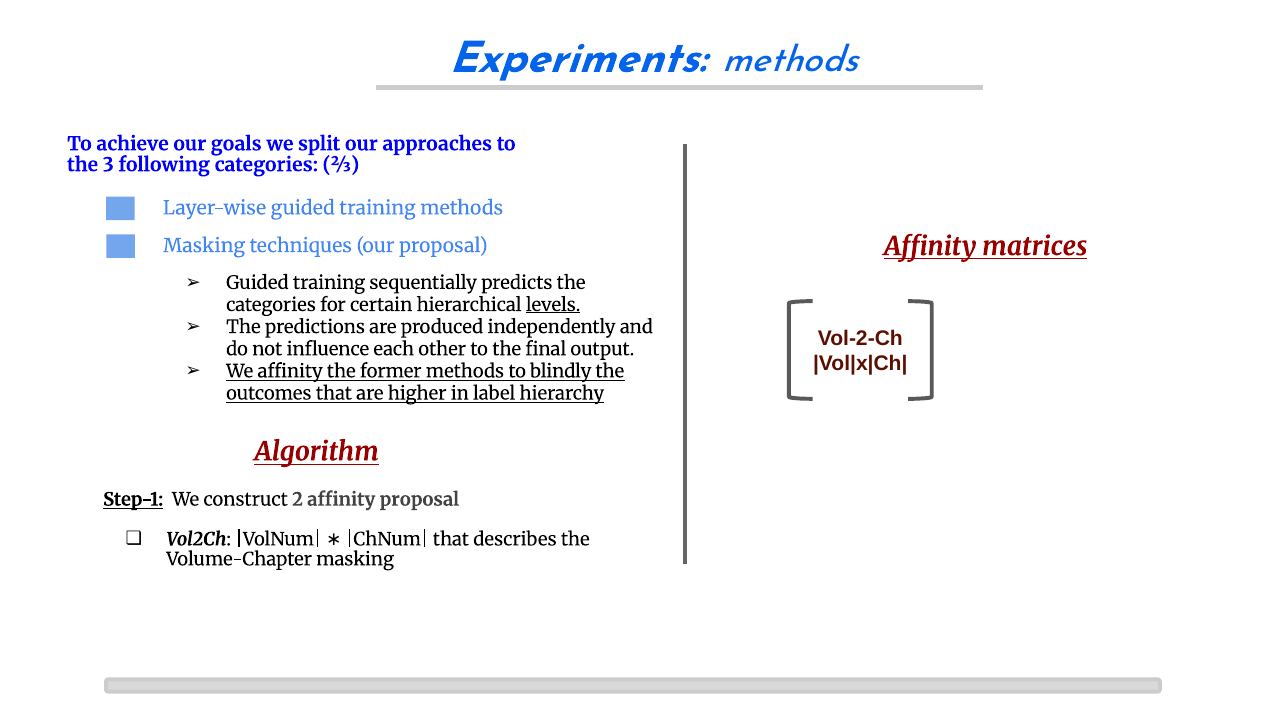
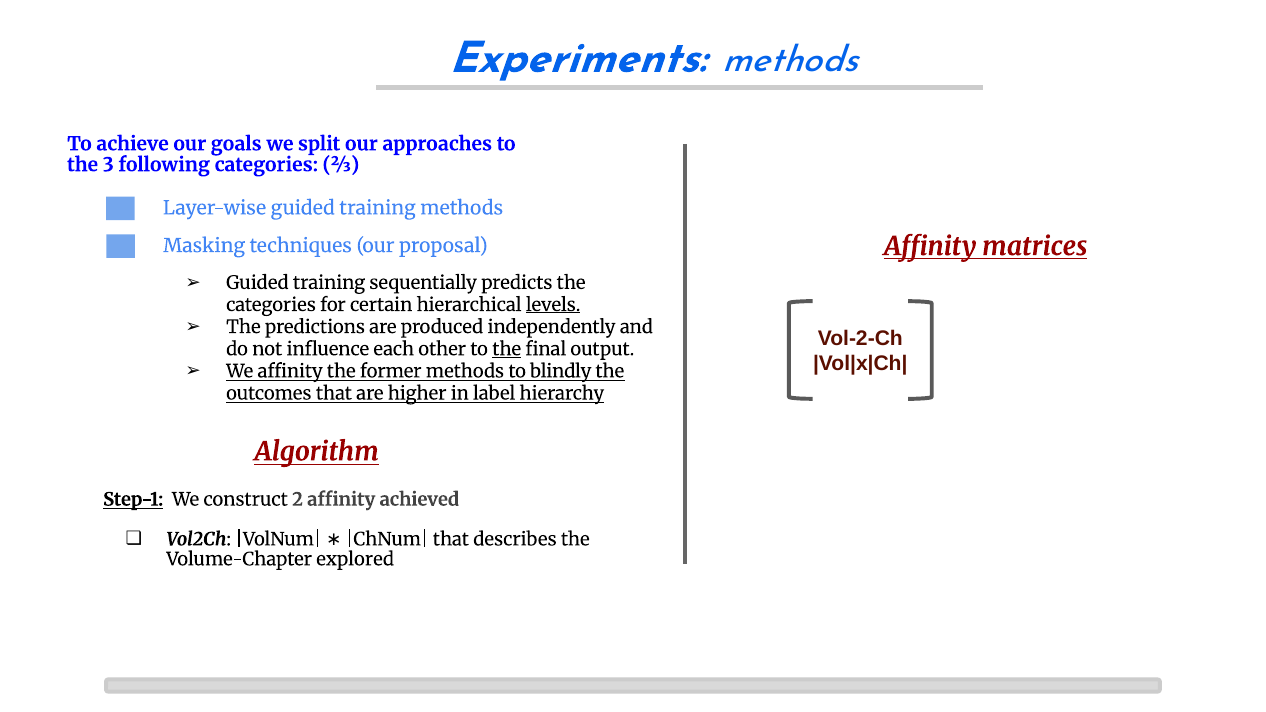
the underline: none -> present (507, 349)
affinity proposal: proposal -> achieved (419, 500)
masking: masking -> explored (355, 559)
